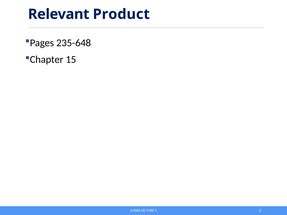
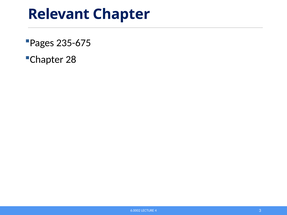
Relevant Product: Product -> Chapter (121, 14)
235-648: 235-648 -> 235-675 (74, 43)
15: 15 -> 28 (71, 60)
